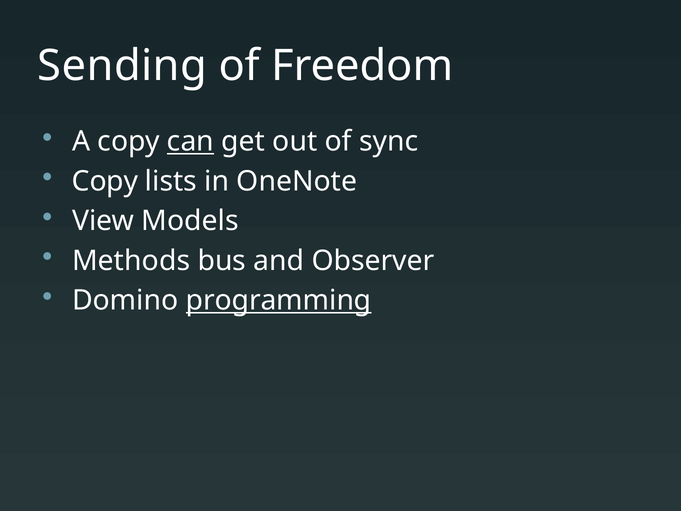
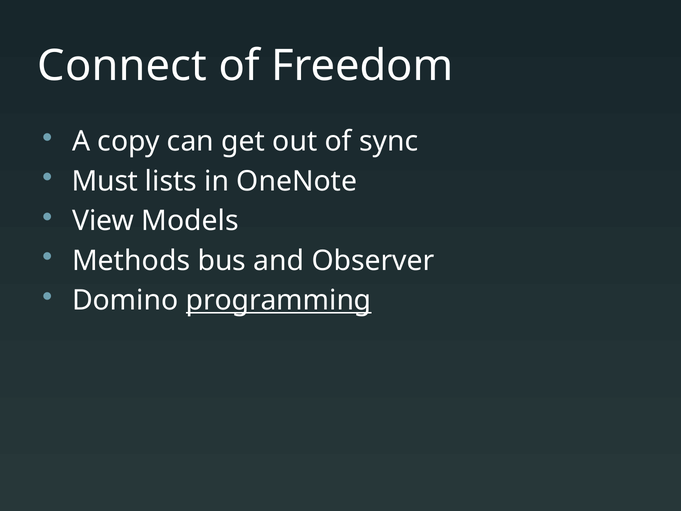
Sending: Sending -> Connect (122, 66)
can underline: present -> none (191, 142)
Copy: Copy -> Must (105, 181)
